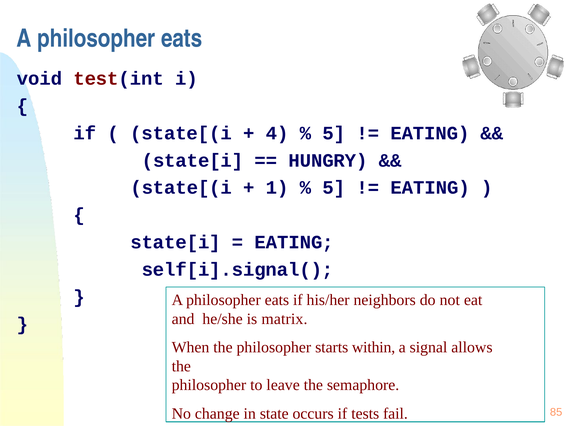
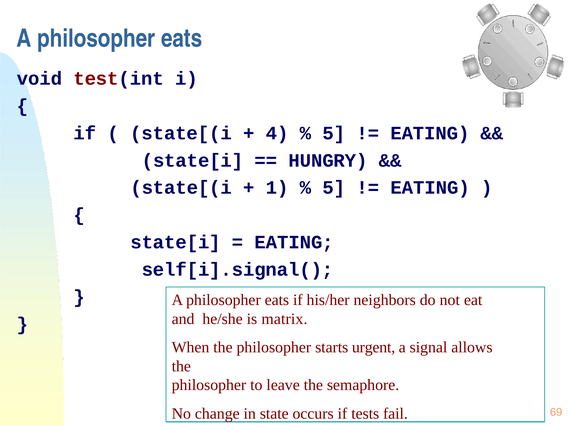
within: within -> urgent (374, 347)
85: 85 -> 69 (556, 412)
